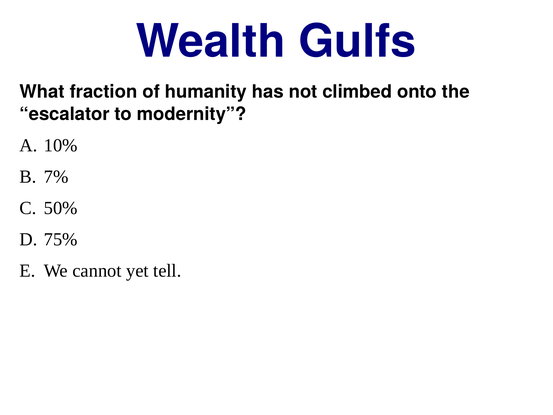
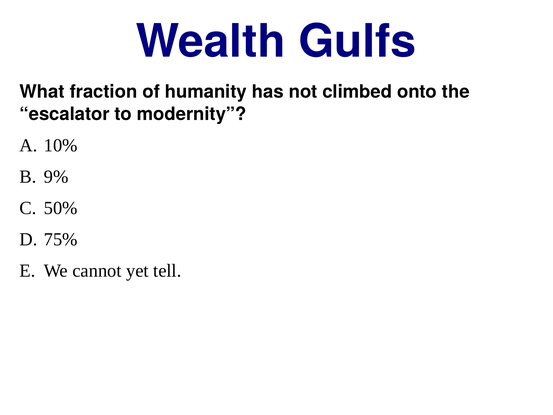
7%: 7% -> 9% (56, 177)
